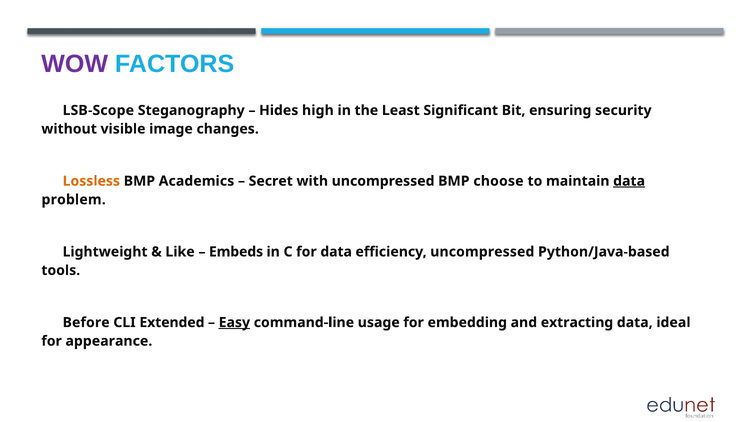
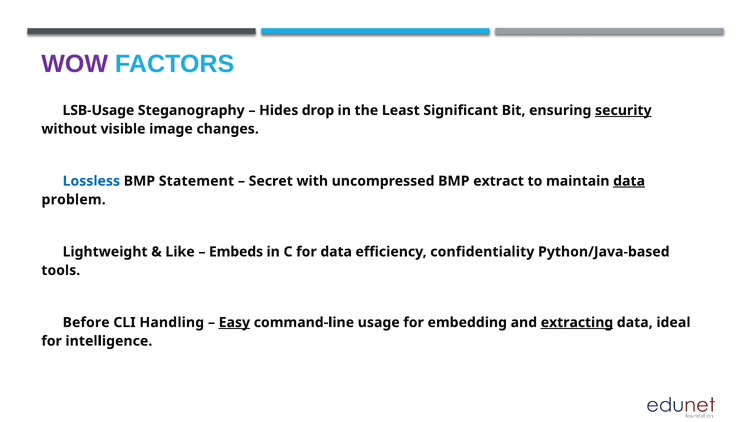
LSB-Scope: LSB-Scope -> LSB-Usage (98, 110)
high: high -> drop (318, 110)
security underline: none -> present (623, 110)
Lossless colour: orange -> blue (91, 181)
Academics: Academics -> Statement (196, 181)
choose: choose -> extract (499, 181)
efficiency uncompressed: uncompressed -> confidentiality (482, 252)
Extended: Extended -> Handling (172, 323)
extracting underline: none -> present (577, 323)
appearance: appearance -> intelligence (109, 341)
